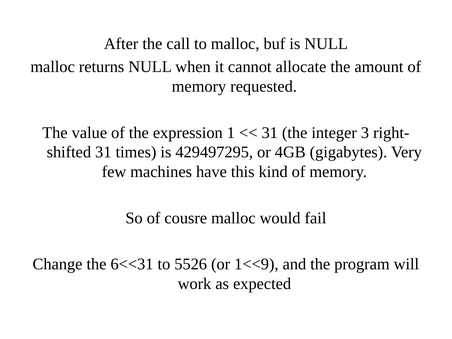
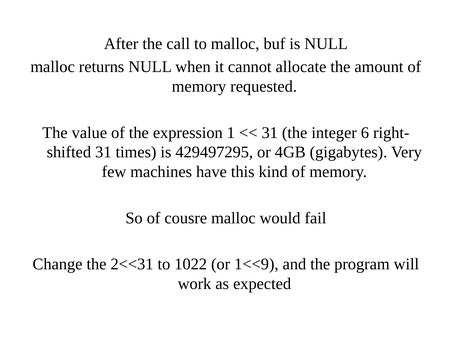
3: 3 -> 6 (365, 133)
6<<31: 6<<31 -> 2<<31 (132, 264)
5526: 5526 -> 1022 (191, 264)
